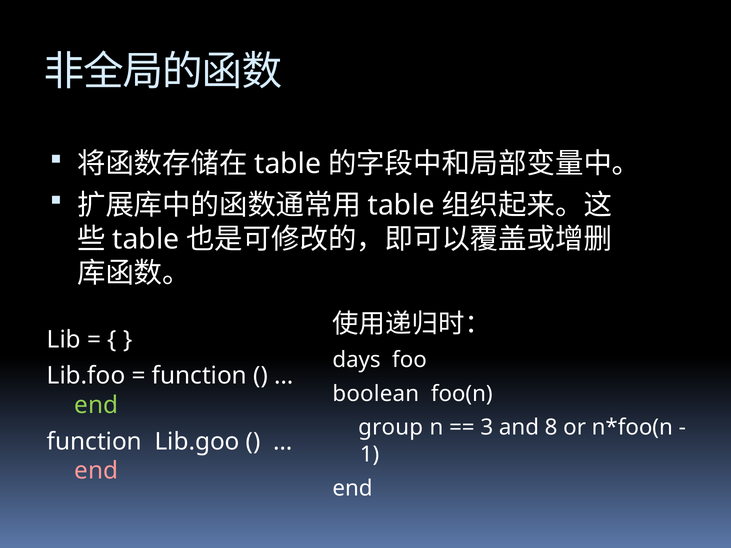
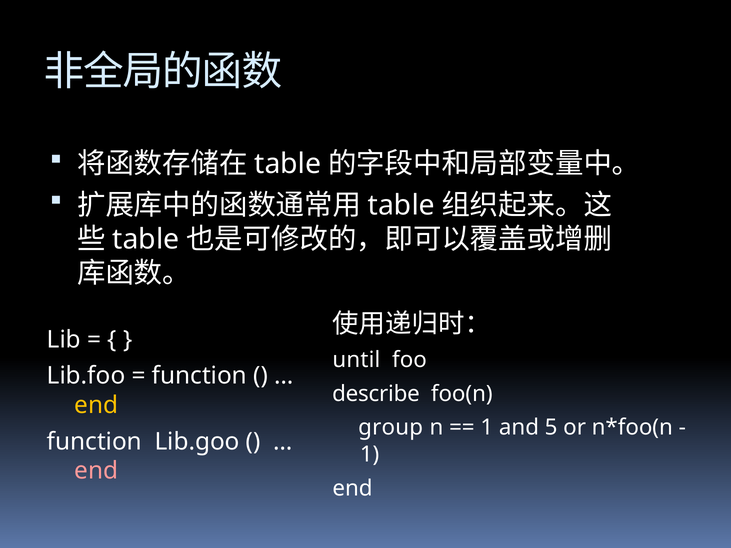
days: days -> until (356, 360)
boolean: boolean -> describe (376, 394)
end colour: light green -> yellow (96, 405)
3: 3 -> 1 (487, 428)
8: 8 -> 5 (551, 428)
